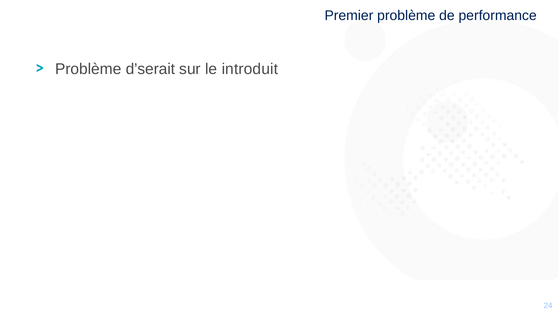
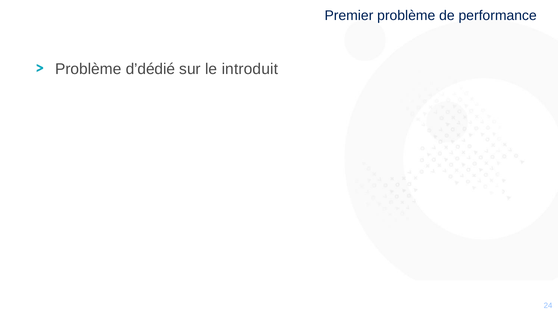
d’serait: d’serait -> d’dédié (150, 69)
